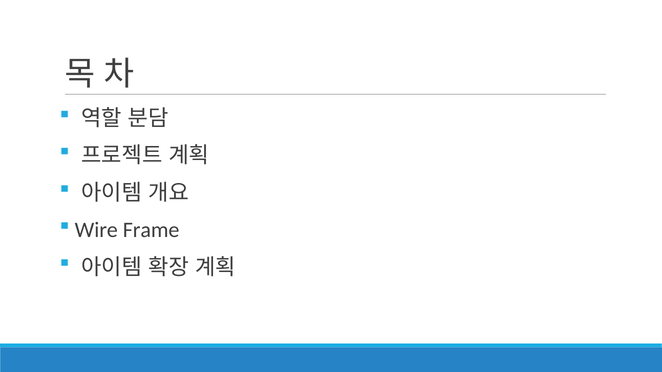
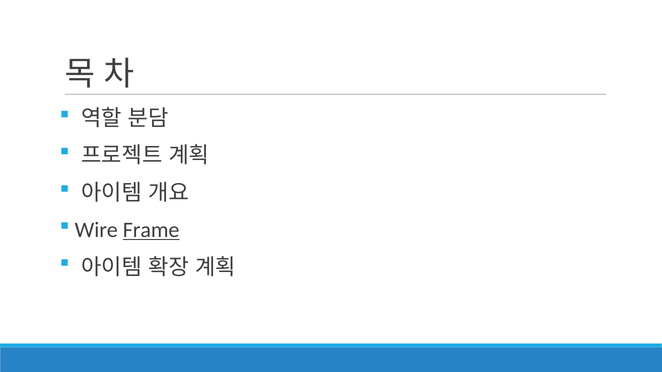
Frame underline: none -> present (151, 230)
